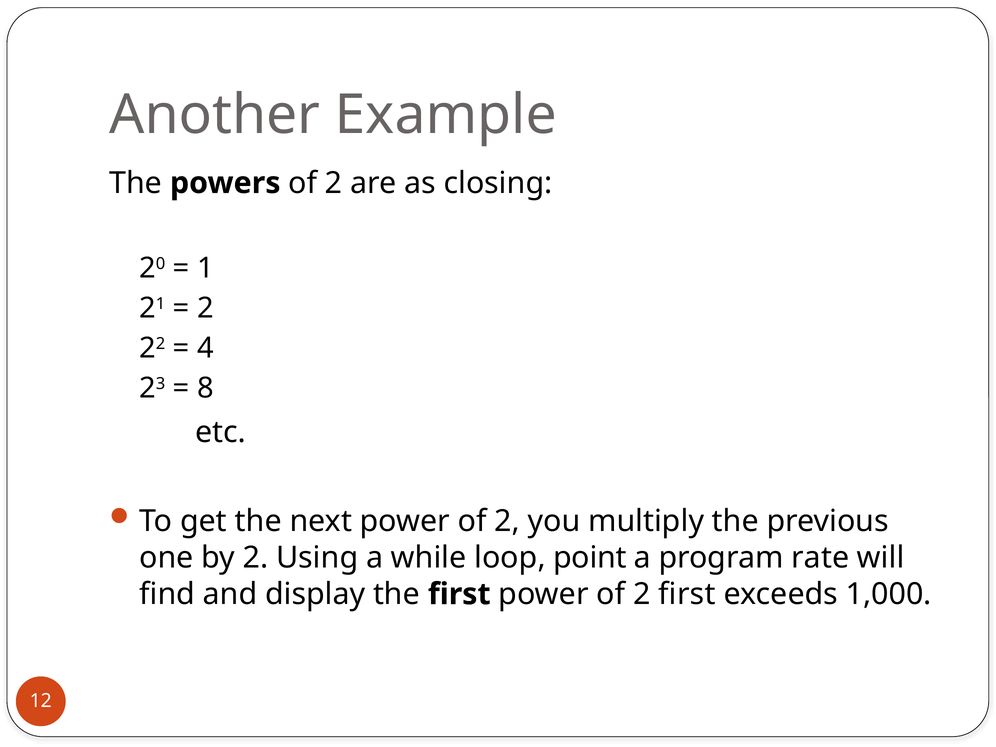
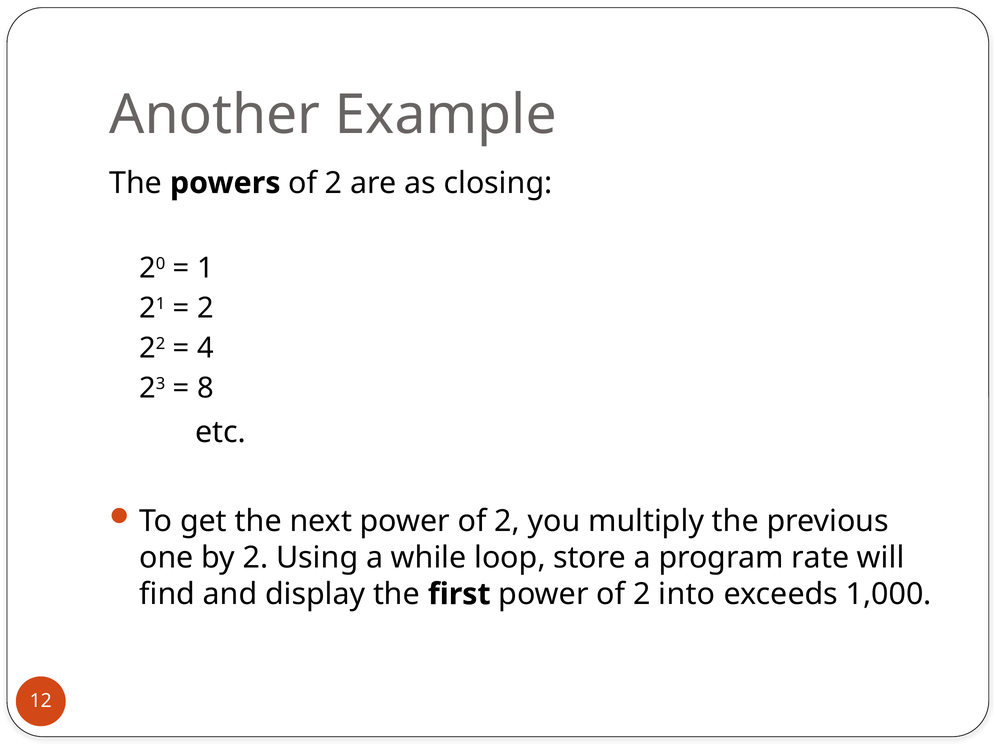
point: point -> store (590, 558)
2 first: first -> into (687, 594)
